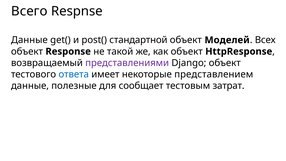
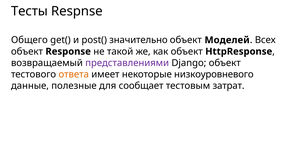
Всего: Всего -> Тесты (29, 11)
Данные: Данные -> Общего (29, 40)
стандартной: стандартной -> значительно (138, 40)
ответа colour: blue -> orange (74, 74)
представлением: представлением -> низкоуровневого (214, 74)
